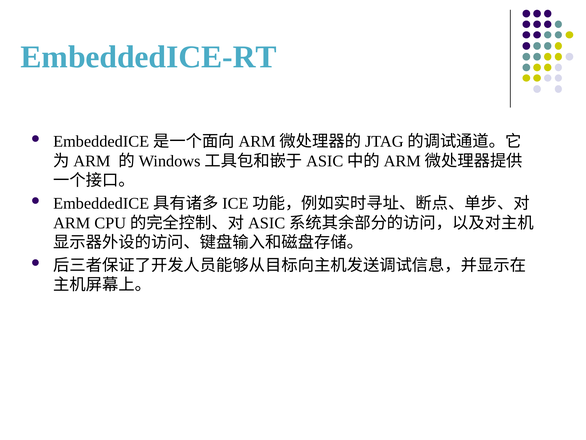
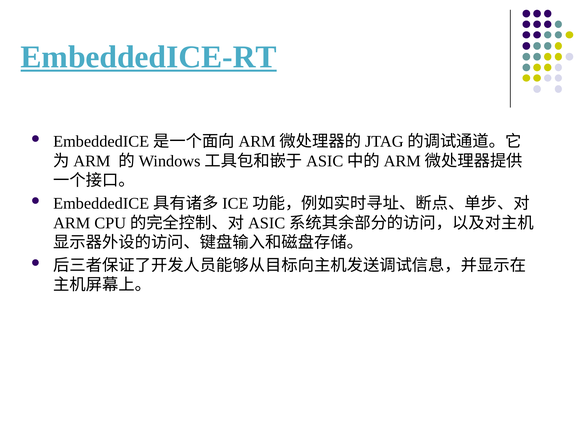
EmbeddedICE-RT underline: none -> present (149, 57)
